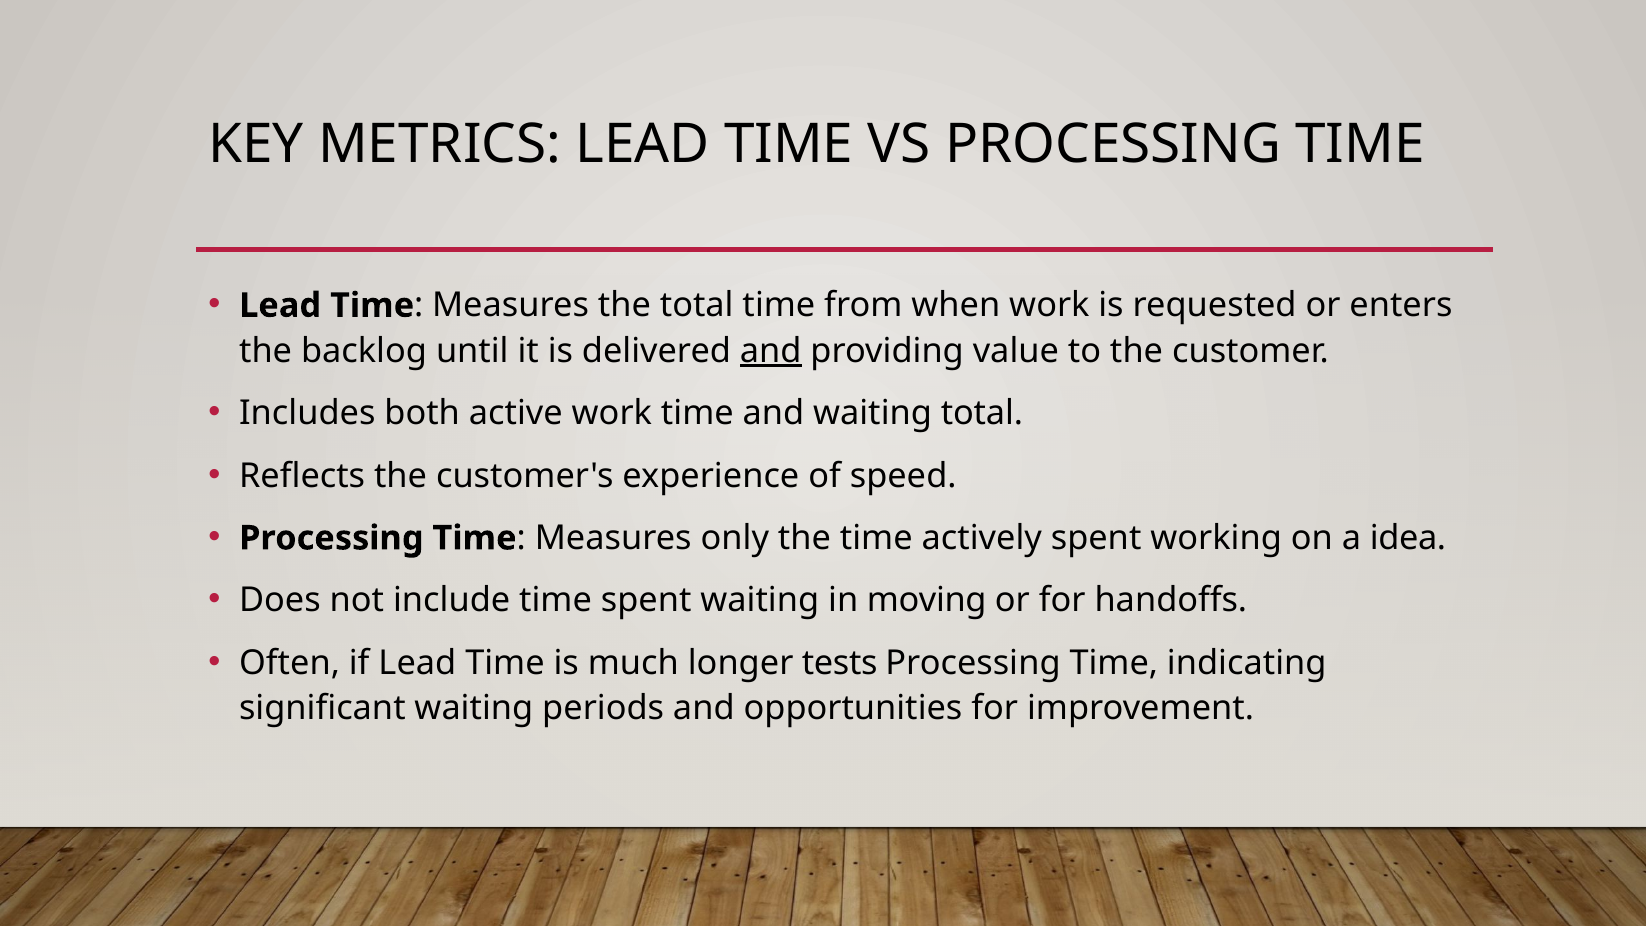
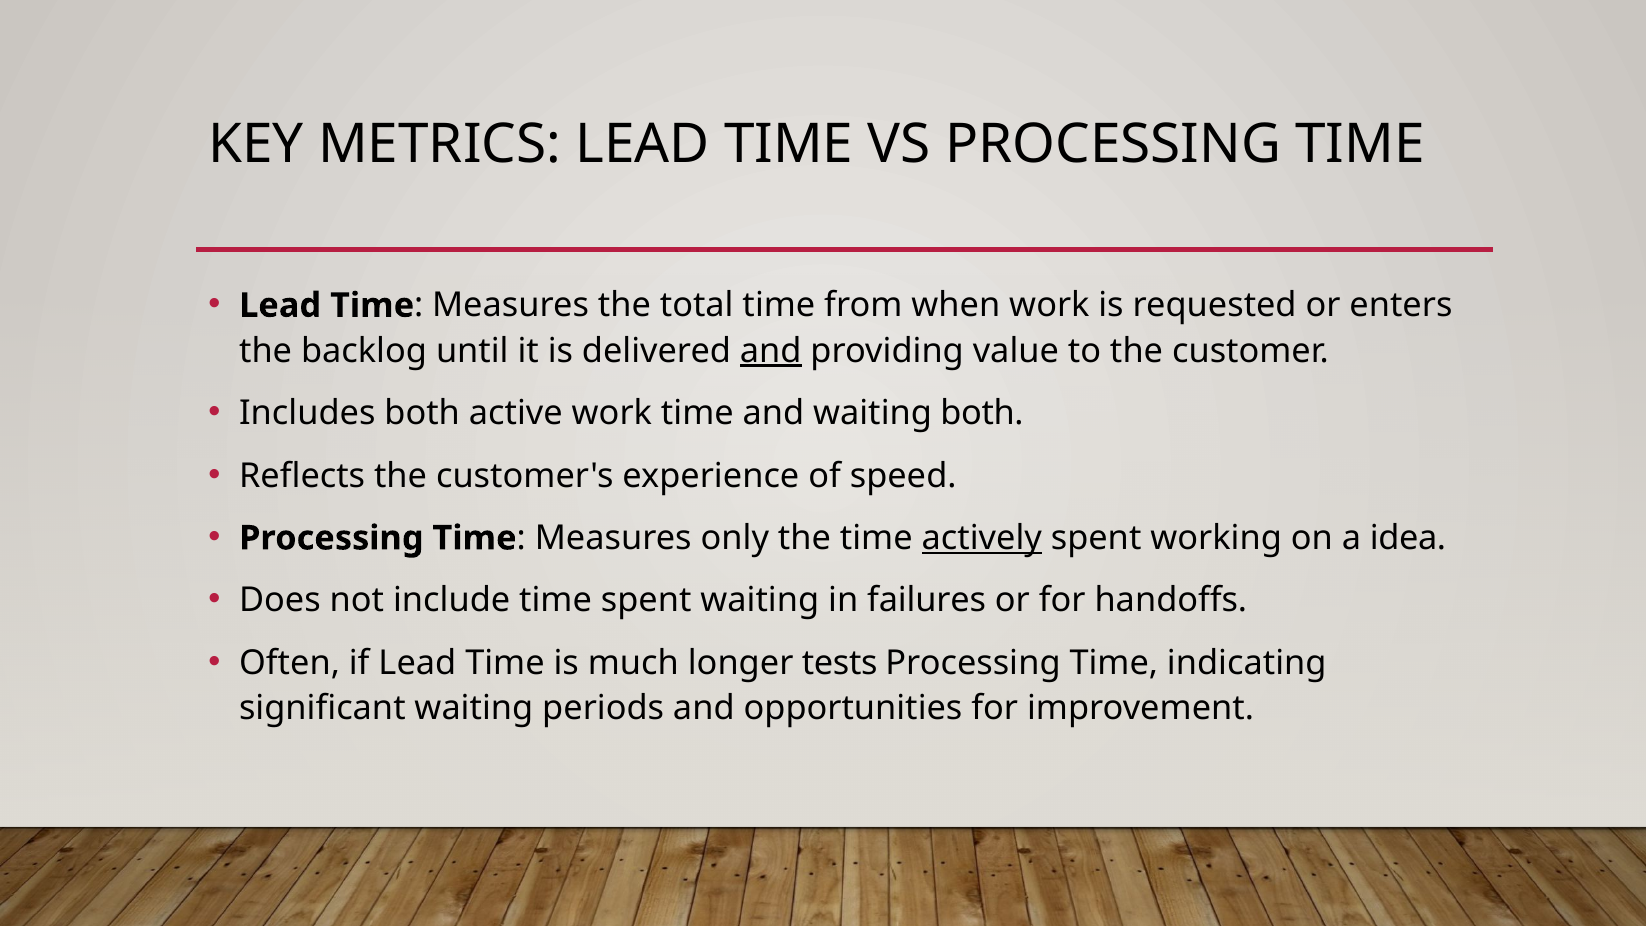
waiting total: total -> both (982, 413)
actively underline: none -> present (982, 538)
moving: moving -> failures (927, 601)
